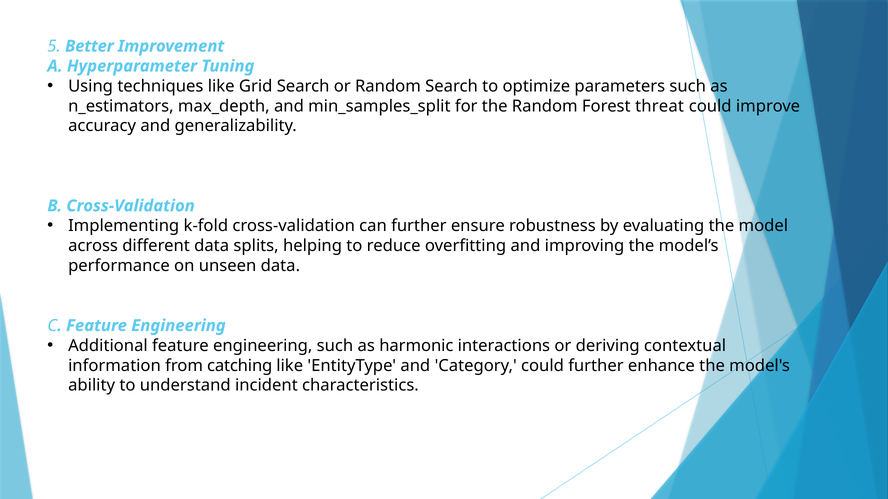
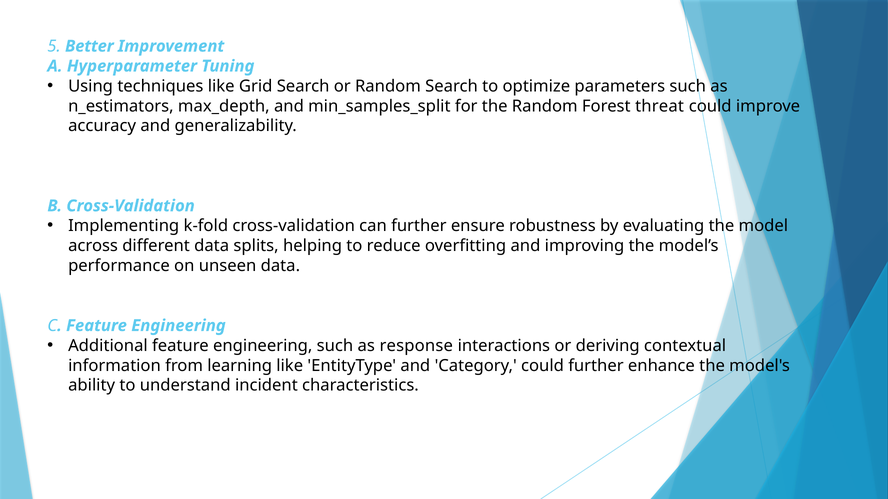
harmonic: harmonic -> response (416, 346)
catching: catching -> learning (240, 366)
